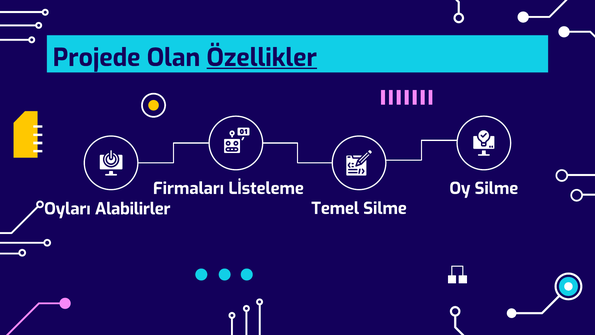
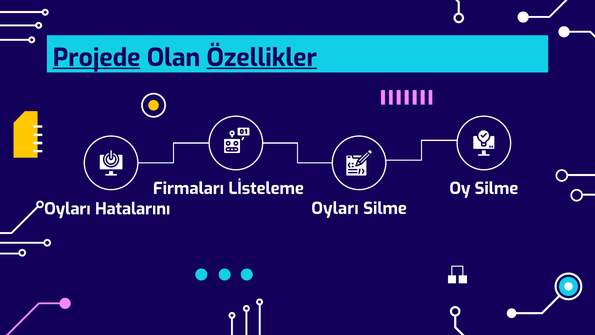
Projede underline: none -> present (97, 58)
Temel: Temel -> Oyları (335, 208)
Alabilirler: Alabilirler -> Hatalarını (133, 209)
